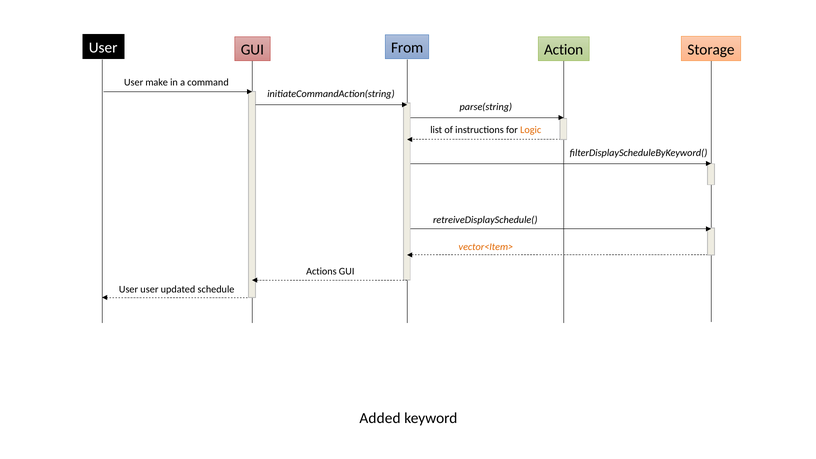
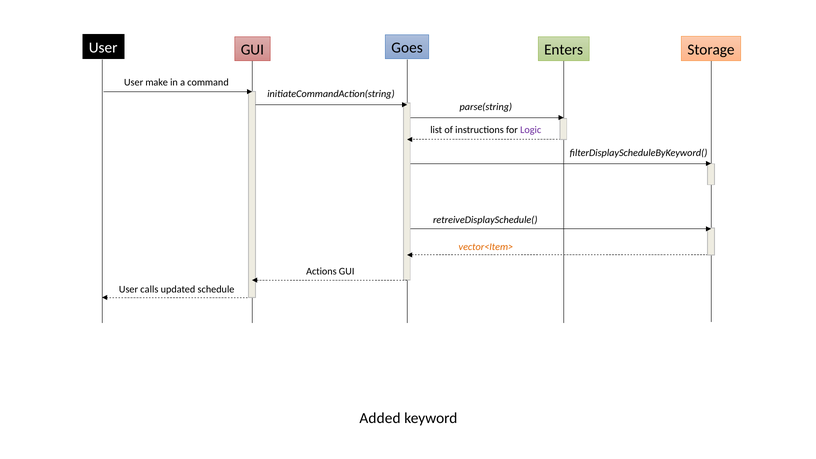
From: From -> Goes (407, 48)
Action: Action -> Enters (564, 50)
Logic colour: orange -> purple (531, 130)
User user: user -> calls (149, 289)
